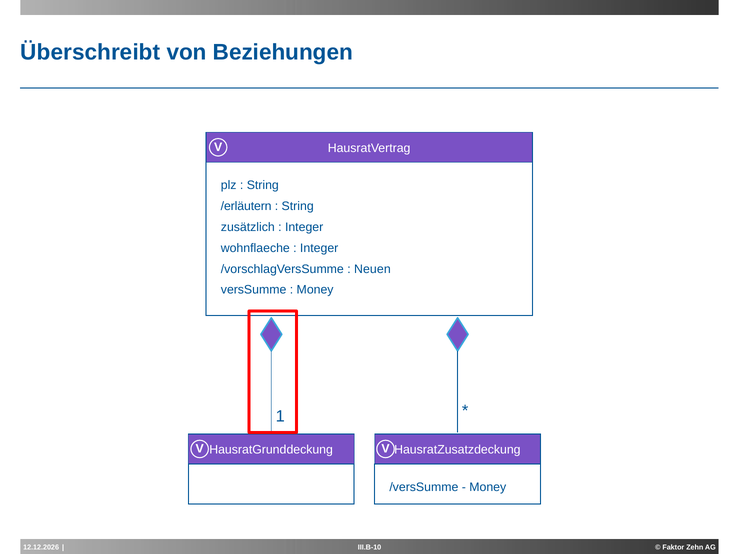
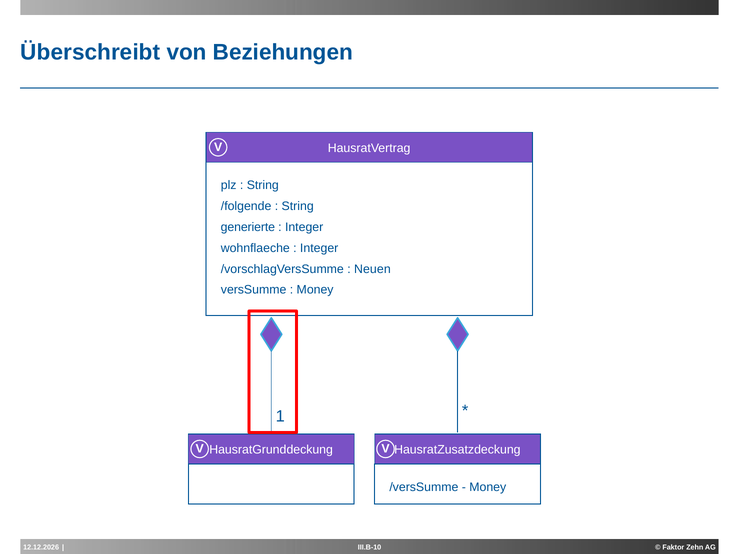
/erläutern: /erläutern -> /folgende (246, 206)
zusätzlich: zusätzlich -> generierte (248, 227)
